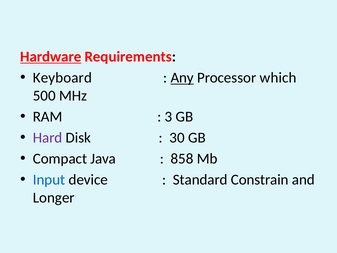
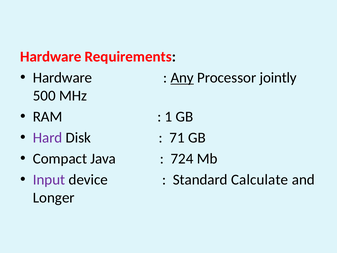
Hardware underline: present -> none (51, 57)
Keyboard: Keyboard -> Hardware (63, 78)
which: which -> jointly (278, 78)
3: 3 -> 1 (168, 117)
30: 30 -> 71 (177, 138)
858: 858 -> 724 (182, 159)
Input colour: blue -> purple (49, 180)
Constrain: Constrain -> Calculate (260, 180)
